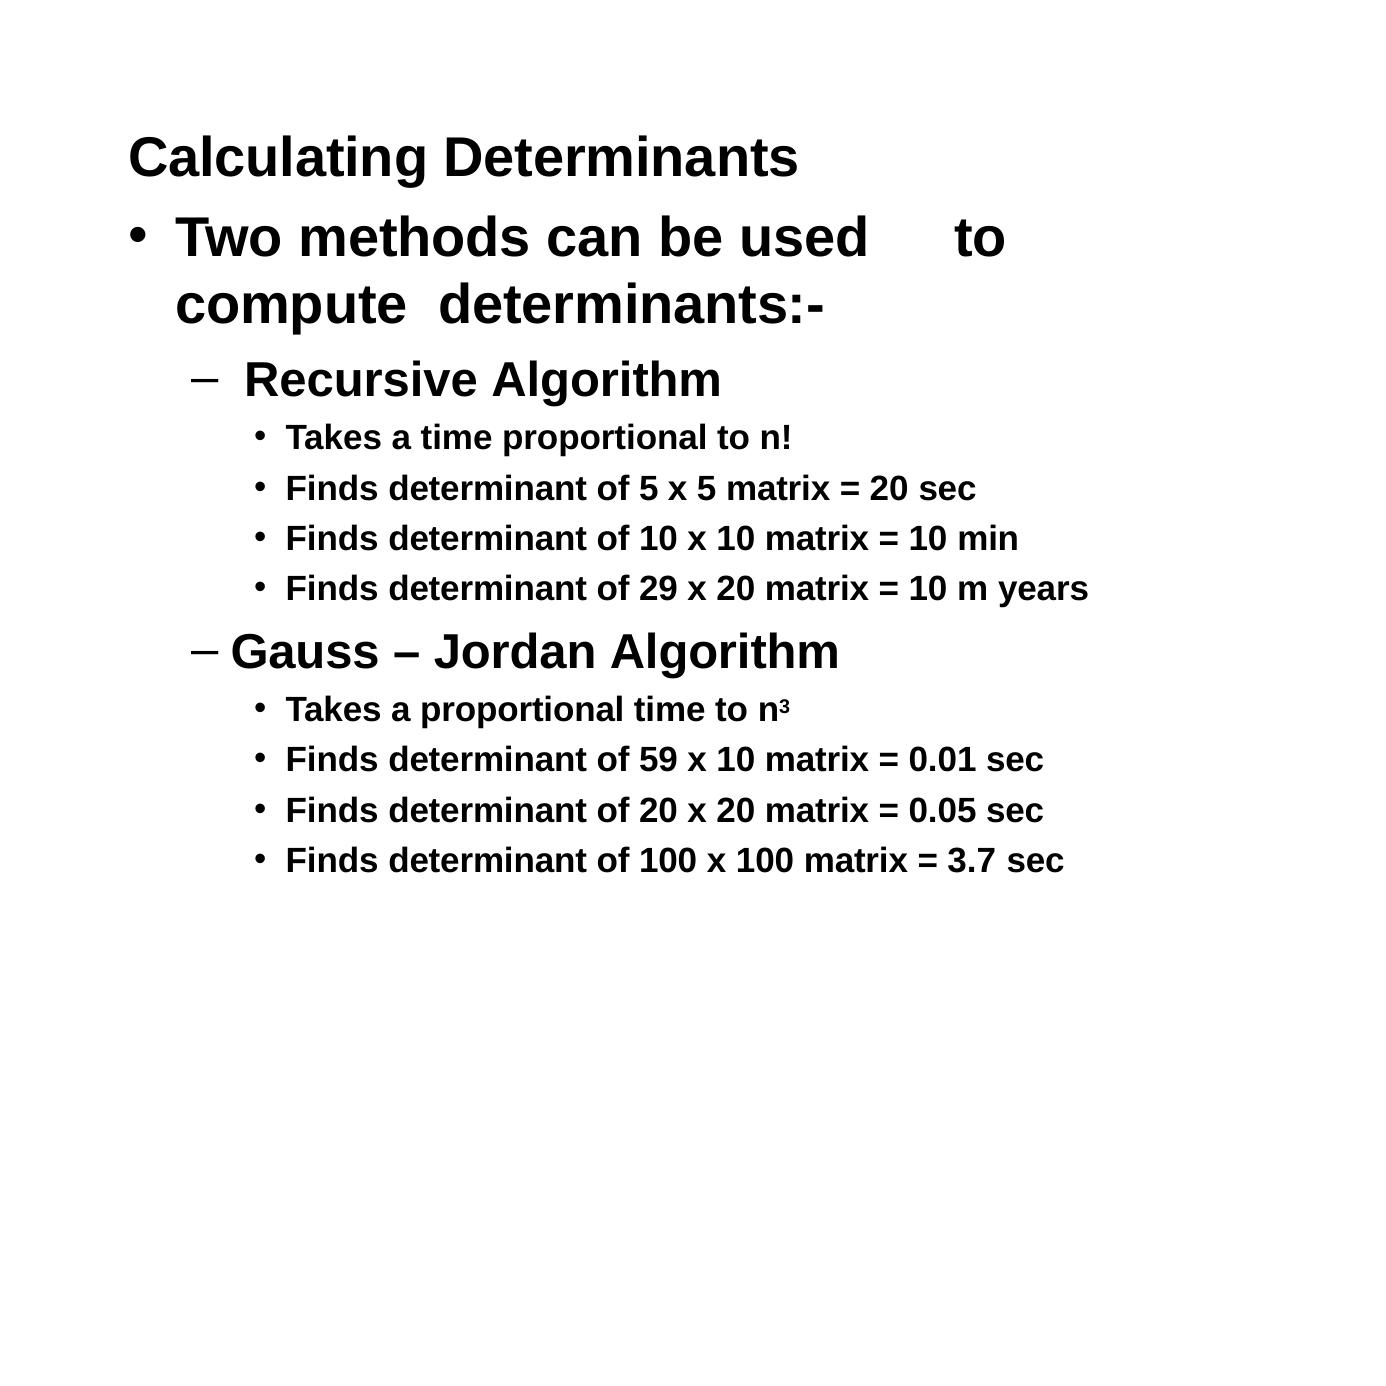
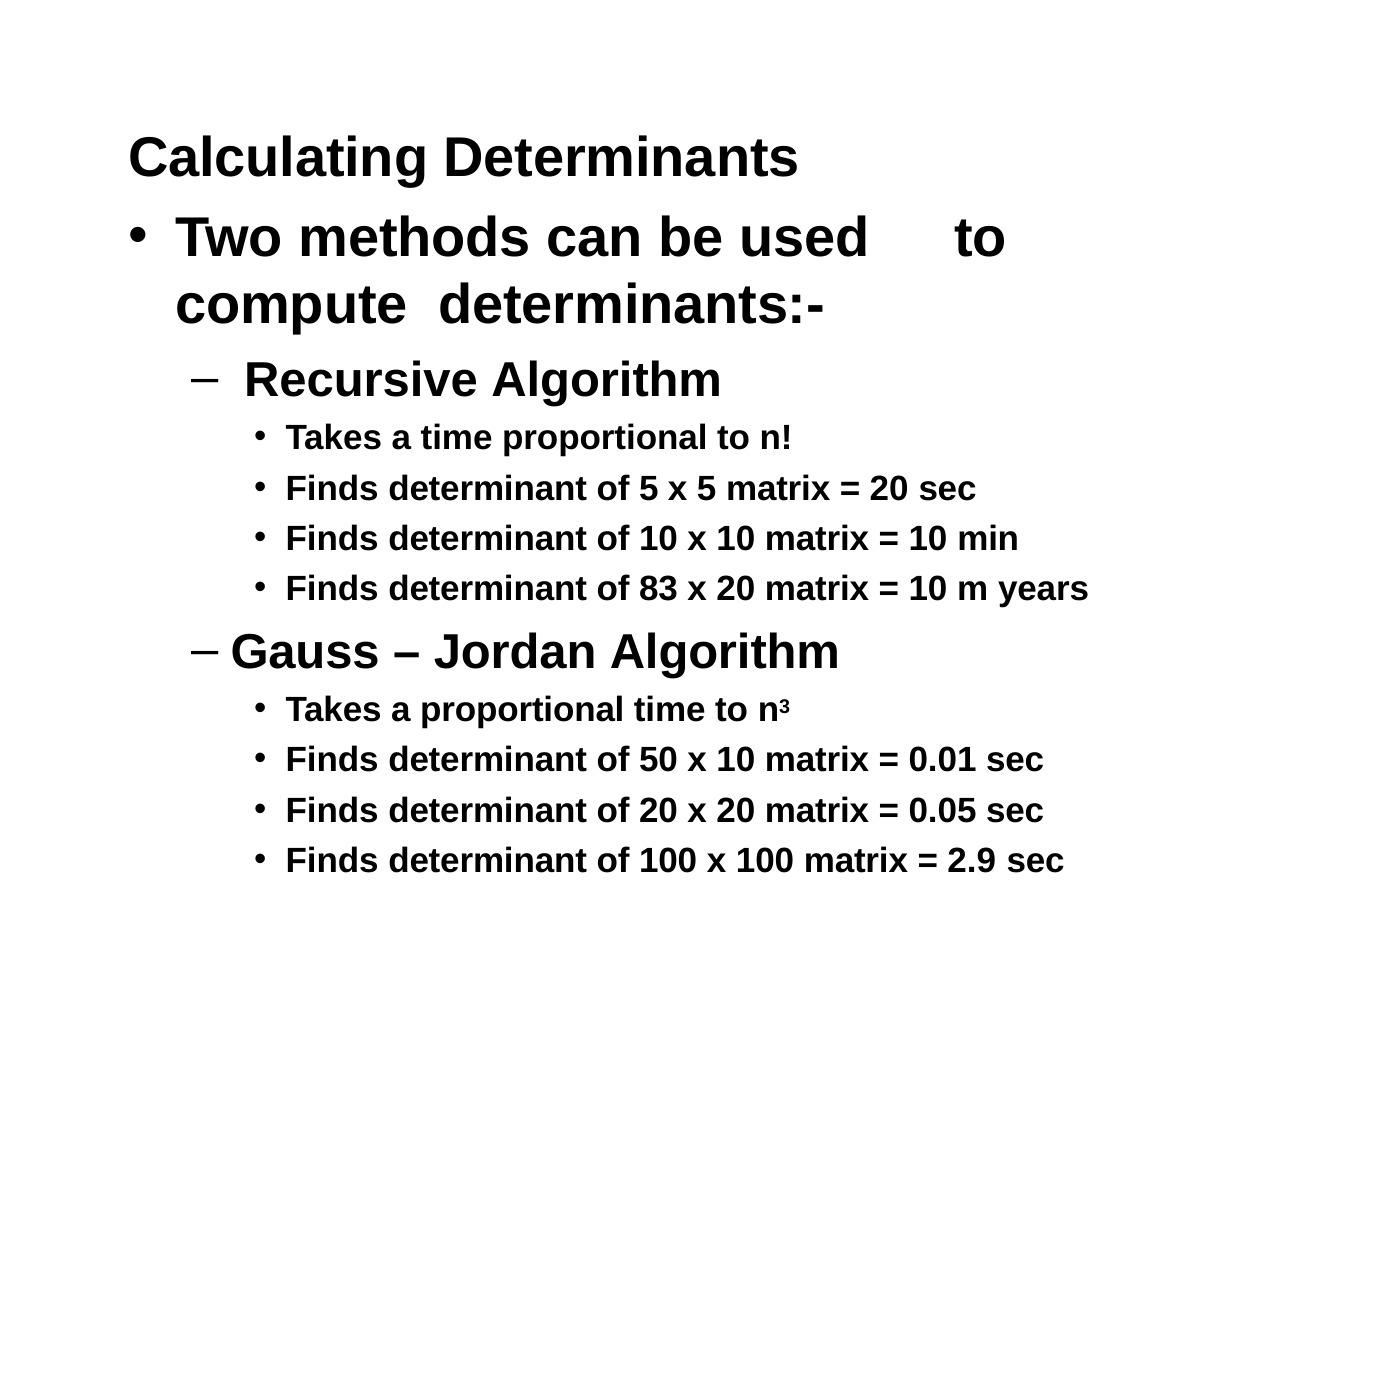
29: 29 -> 83 (658, 589)
59: 59 -> 50 (658, 760)
3.7: 3.7 -> 2.9 (972, 861)
